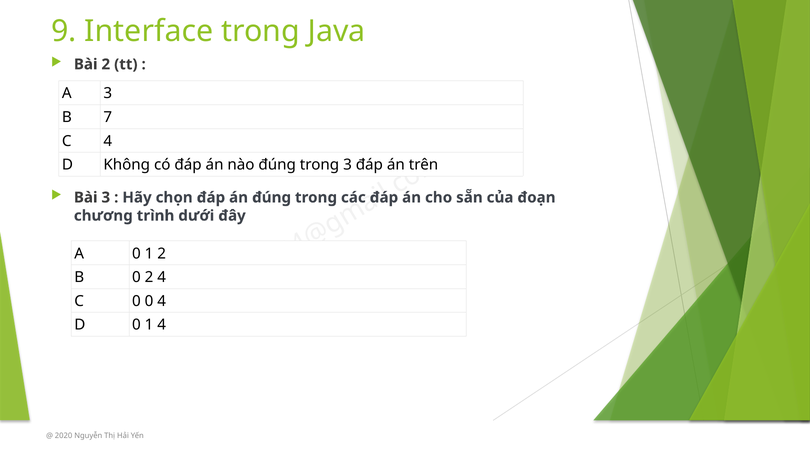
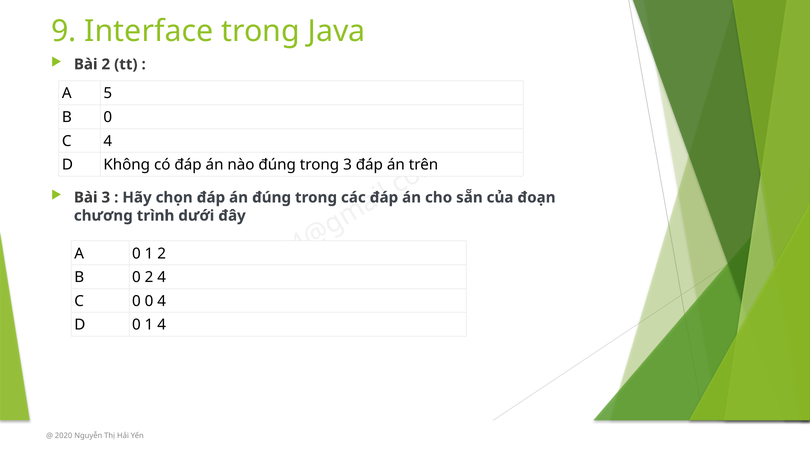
A 3: 3 -> 5 (108, 94)
7: 7 -> 0 (108, 117)
